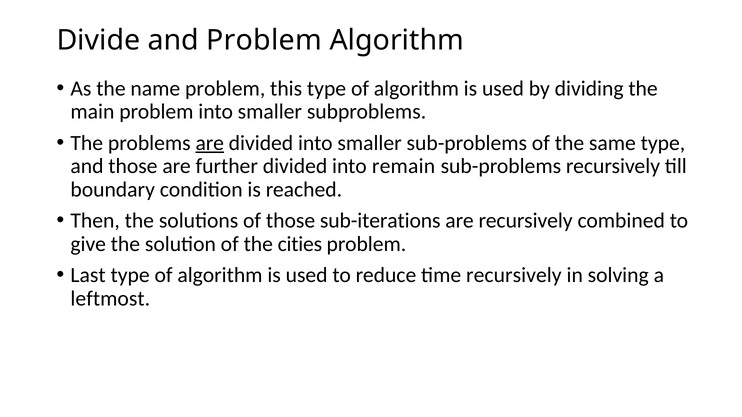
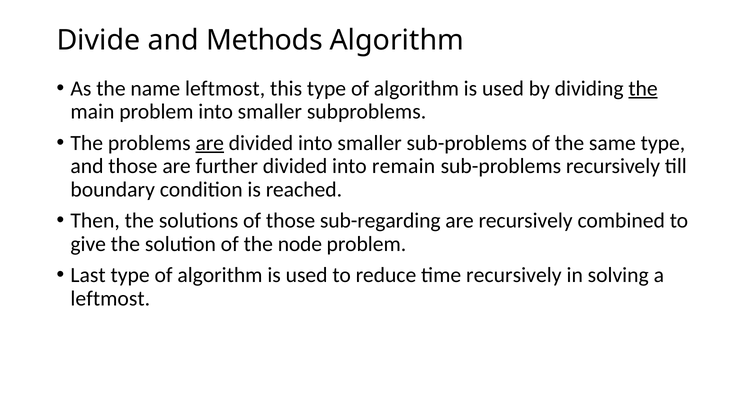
and Problem: Problem -> Methods (264, 40)
name problem: problem -> leftmost (225, 89)
the underline: none -> present (643, 89)
sub-iterations: sub-iterations -> sub-regarding (380, 221)
cities: cities -> node (300, 244)
